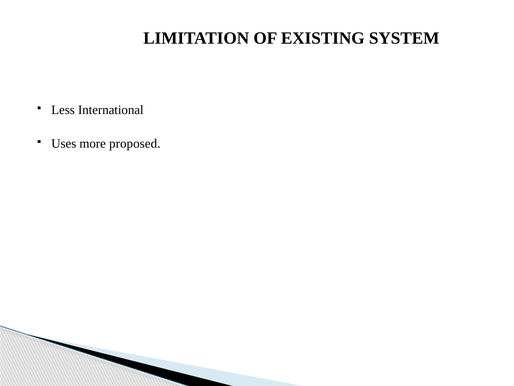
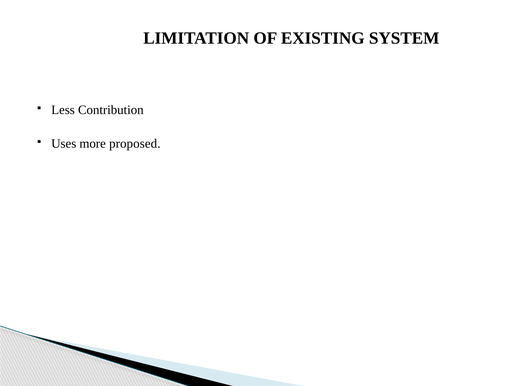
International: International -> Contribution (111, 110)
